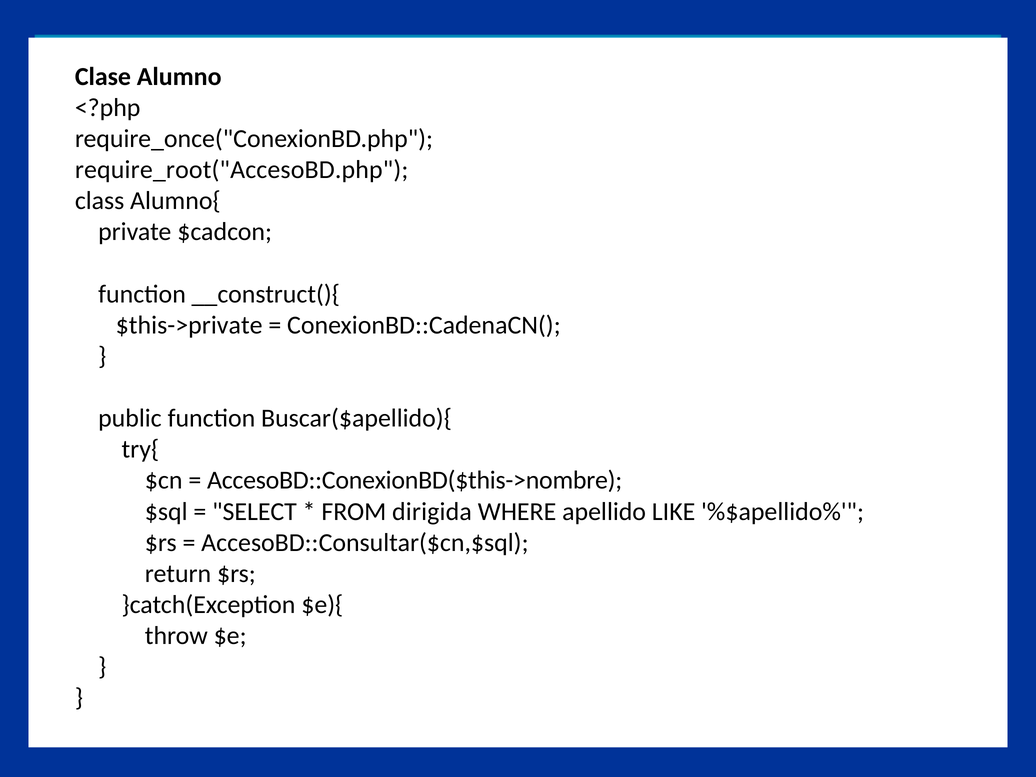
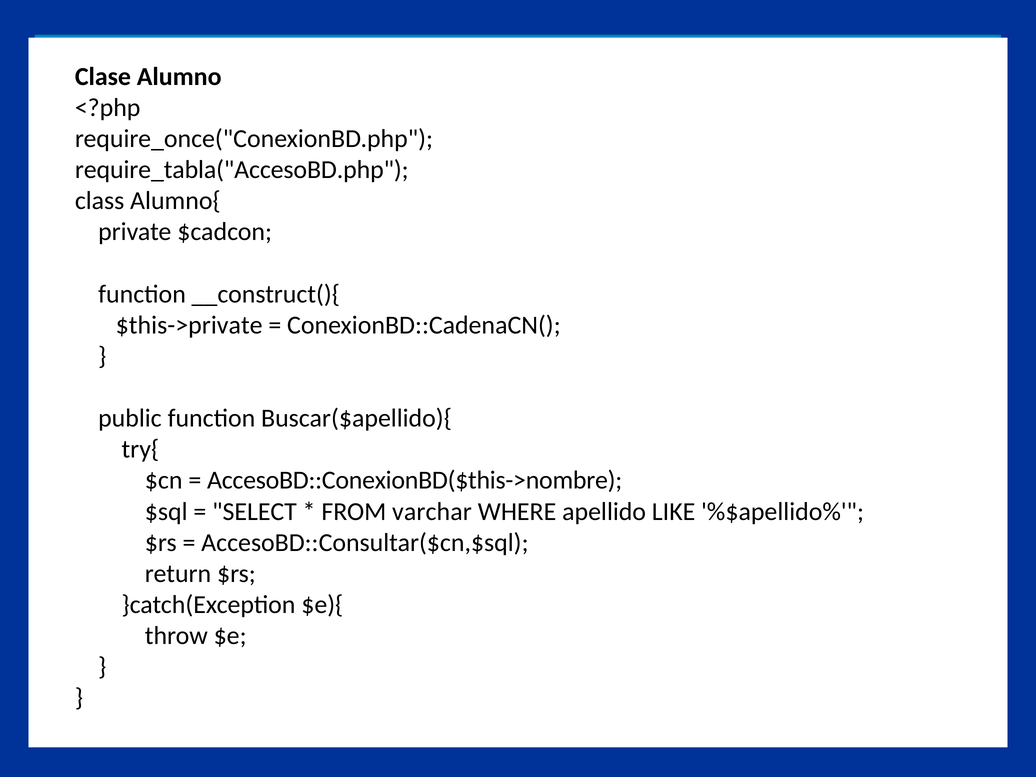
require_root("AccesoBD.php: require_root("AccesoBD.php -> require_tabla("AccesoBD.php (242, 170)
dirigida: dirigida -> varchar (432, 512)
